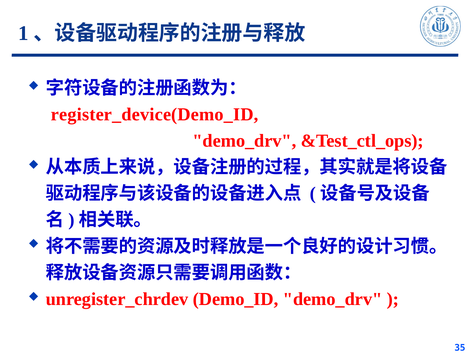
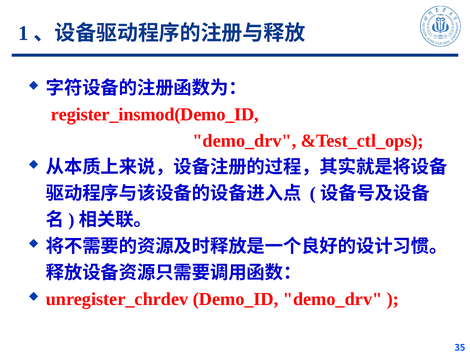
register_device(Demo_ID: register_device(Demo_ID -> register_insmod(Demo_ID (155, 114)
